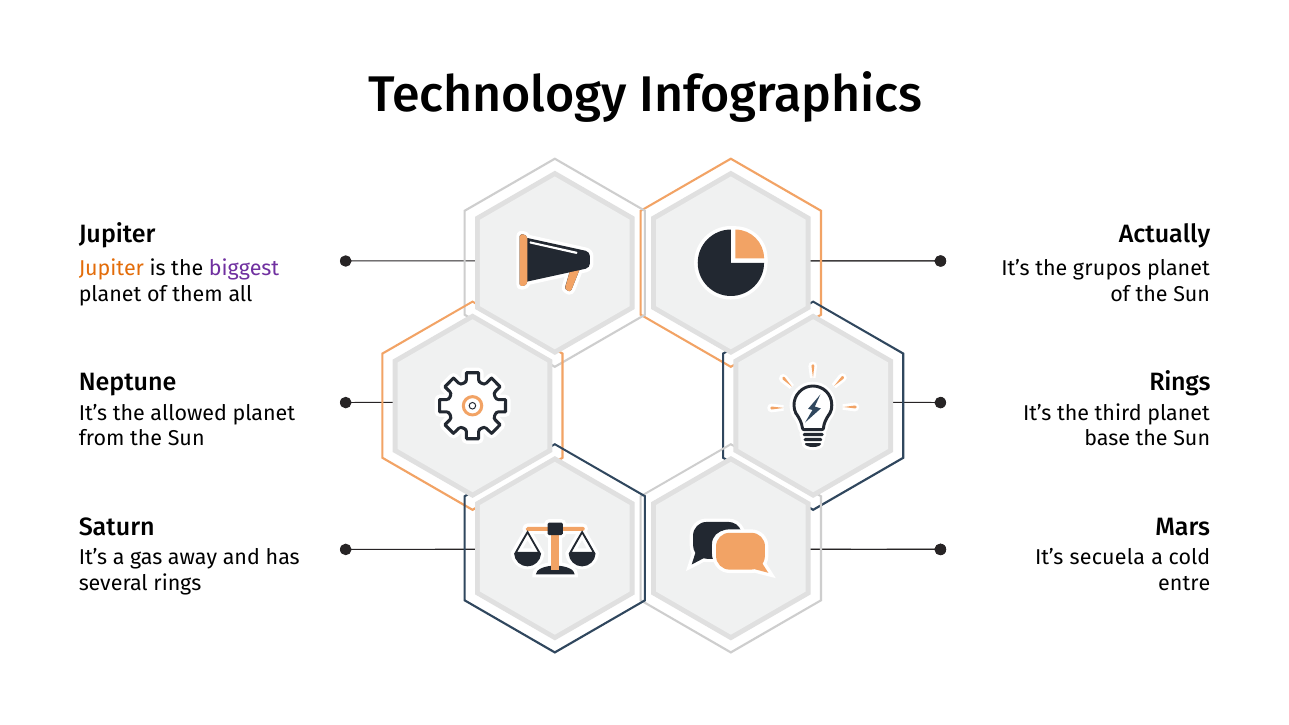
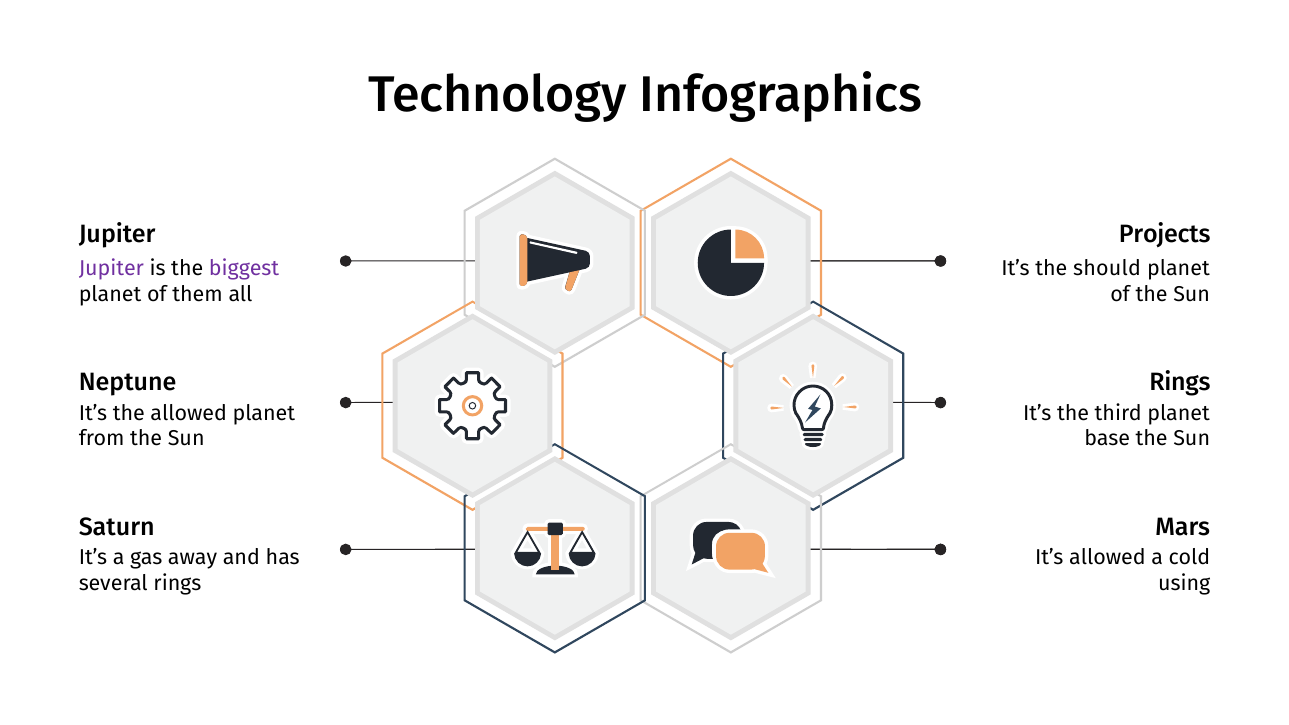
Actually: Actually -> Projects (1165, 235)
Jupiter colour: orange -> purple (111, 268)
grupos: grupos -> should (1107, 268)
It’s secuela: secuela -> allowed (1107, 558)
entre: entre -> using (1184, 583)
